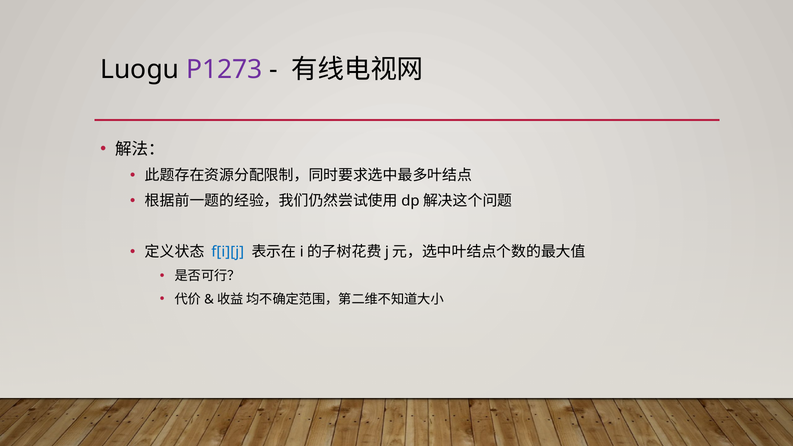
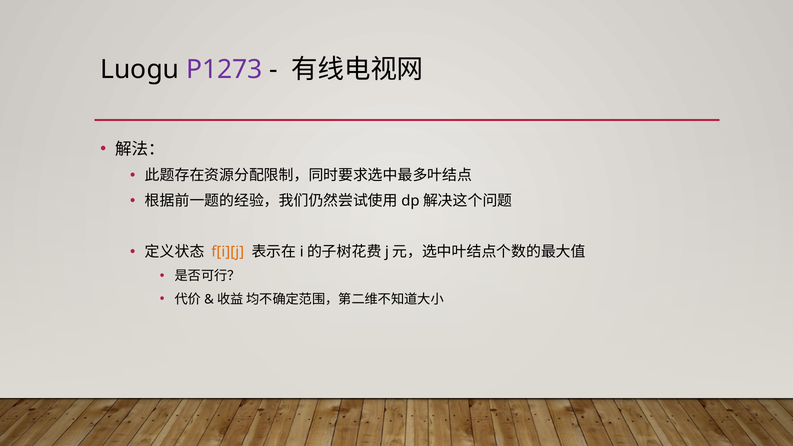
f[i][j colour: blue -> orange (228, 252)
